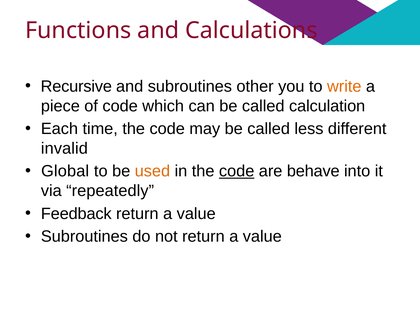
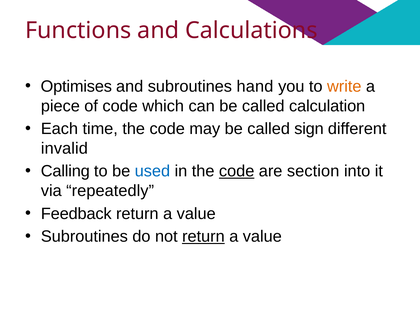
Recursive: Recursive -> Optimises (76, 86)
other: other -> hand (255, 86)
less: less -> sign (309, 129)
Global: Global -> Calling (65, 171)
used colour: orange -> blue (152, 171)
behave: behave -> section (313, 171)
return underline: none -> present (203, 237)
